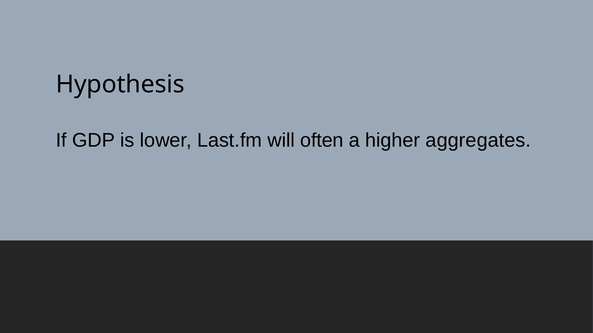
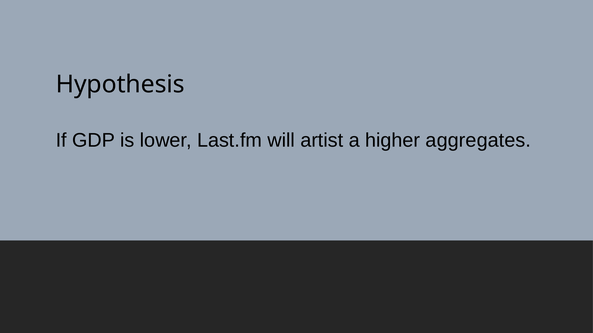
often: often -> artist (322, 141)
